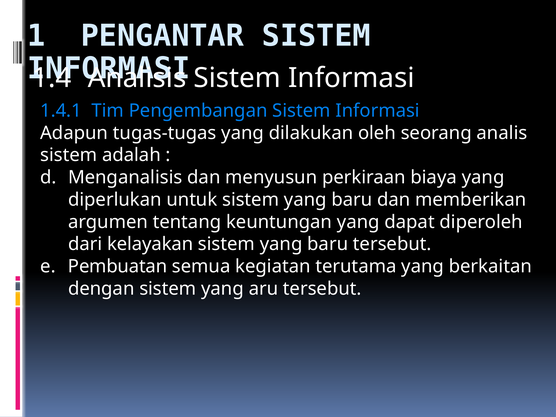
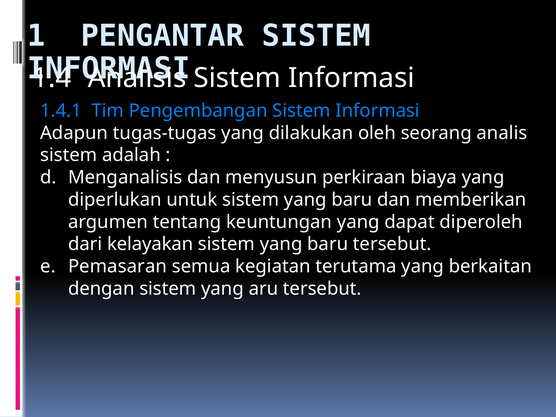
Pembuatan: Pembuatan -> Pemasaran (118, 266)
